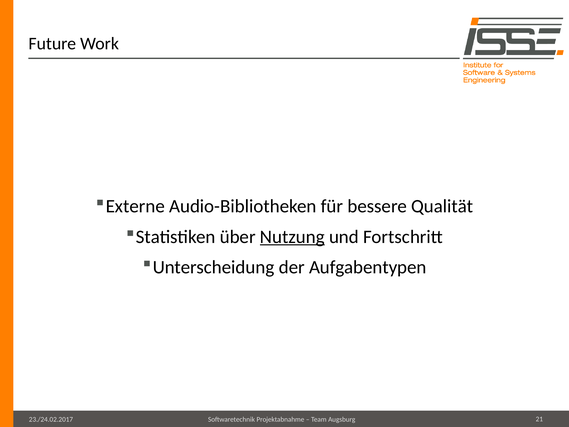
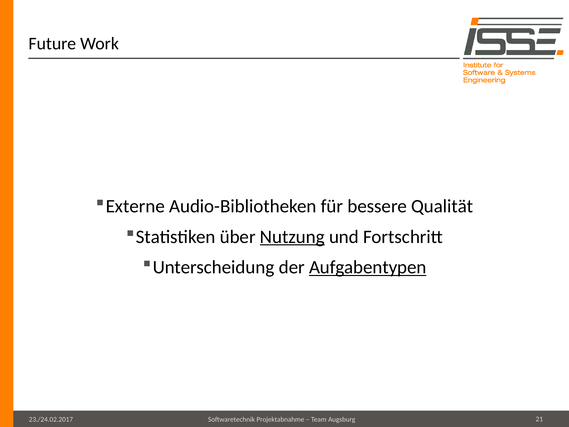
Aufgabentypen underline: none -> present (368, 267)
